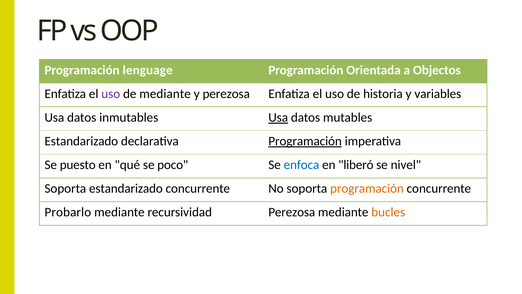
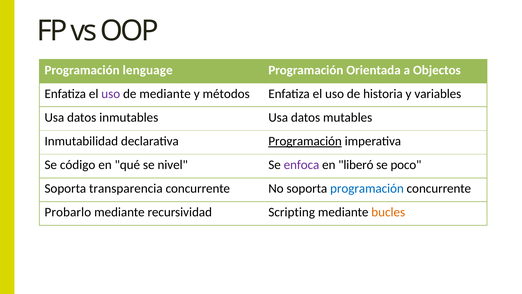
y perezosa: perezosa -> métodos (226, 94)
Usa underline: present -> none (278, 117)
Estandarizado: Estandarizado -> Inmutabilidad (81, 141)
puesto: puesto -> código (78, 165)
poco: poco -> nivel (173, 165)
enfoca colour: blue -> purple (301, 165)
nivel: nivel -> poco (406, 165)
Soporta estandarizado: estandarizado -> transparencia (126, 188)
programación colour: orange -> blue (367, 188)
recursividad Perezosa: Perezosa -> Scripting (292, 212)
